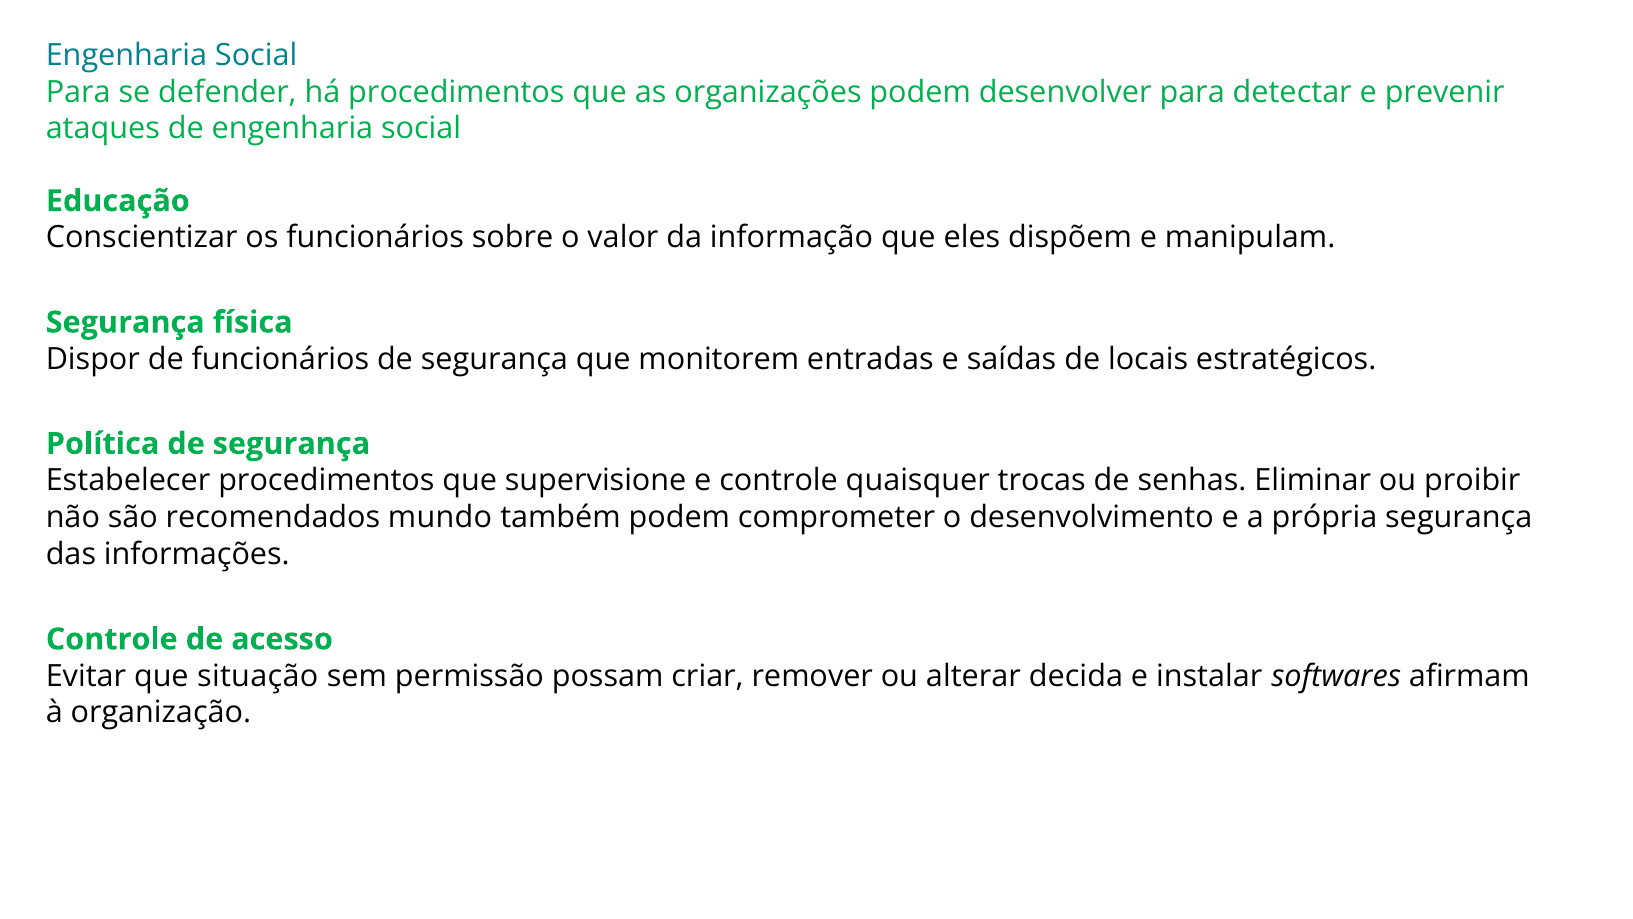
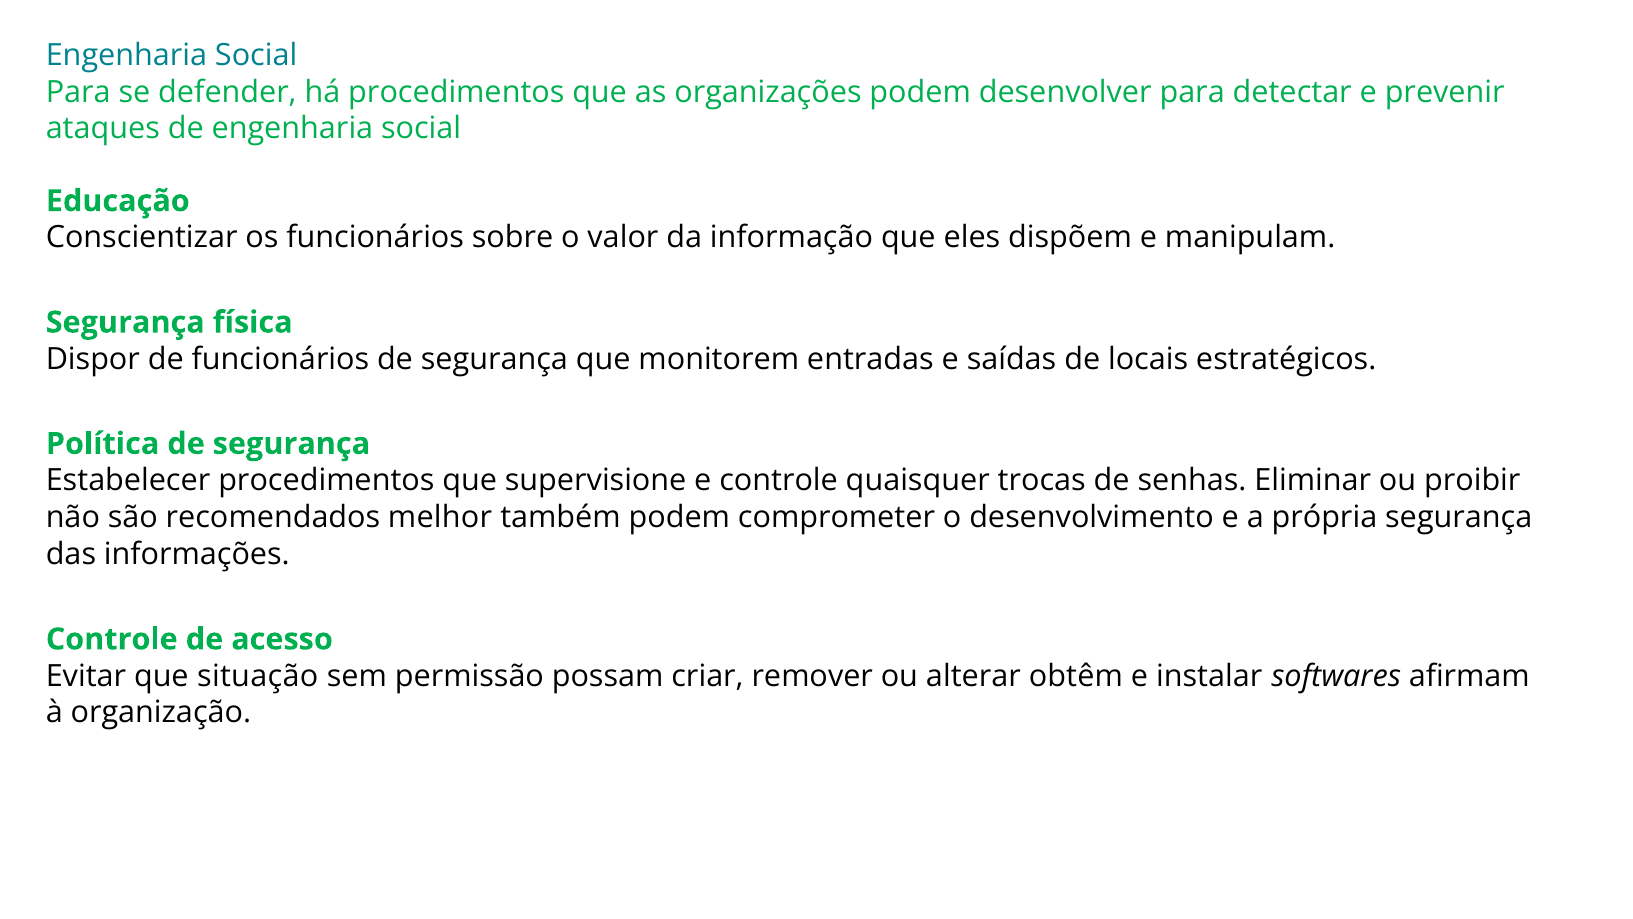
mundo: mundo -> melhor (440, 517)
decida: decida -> obtêm (1076, 676)
